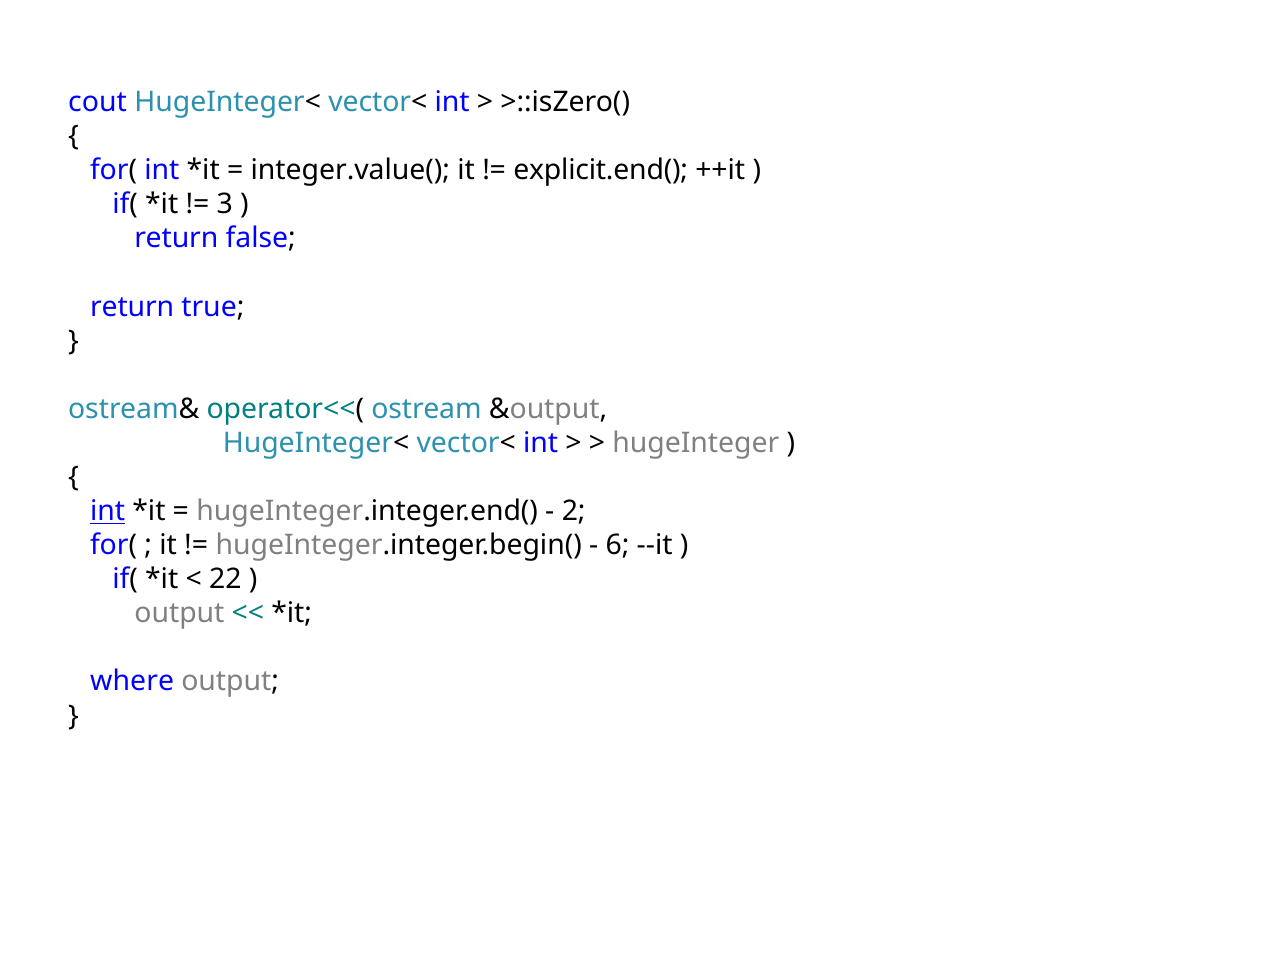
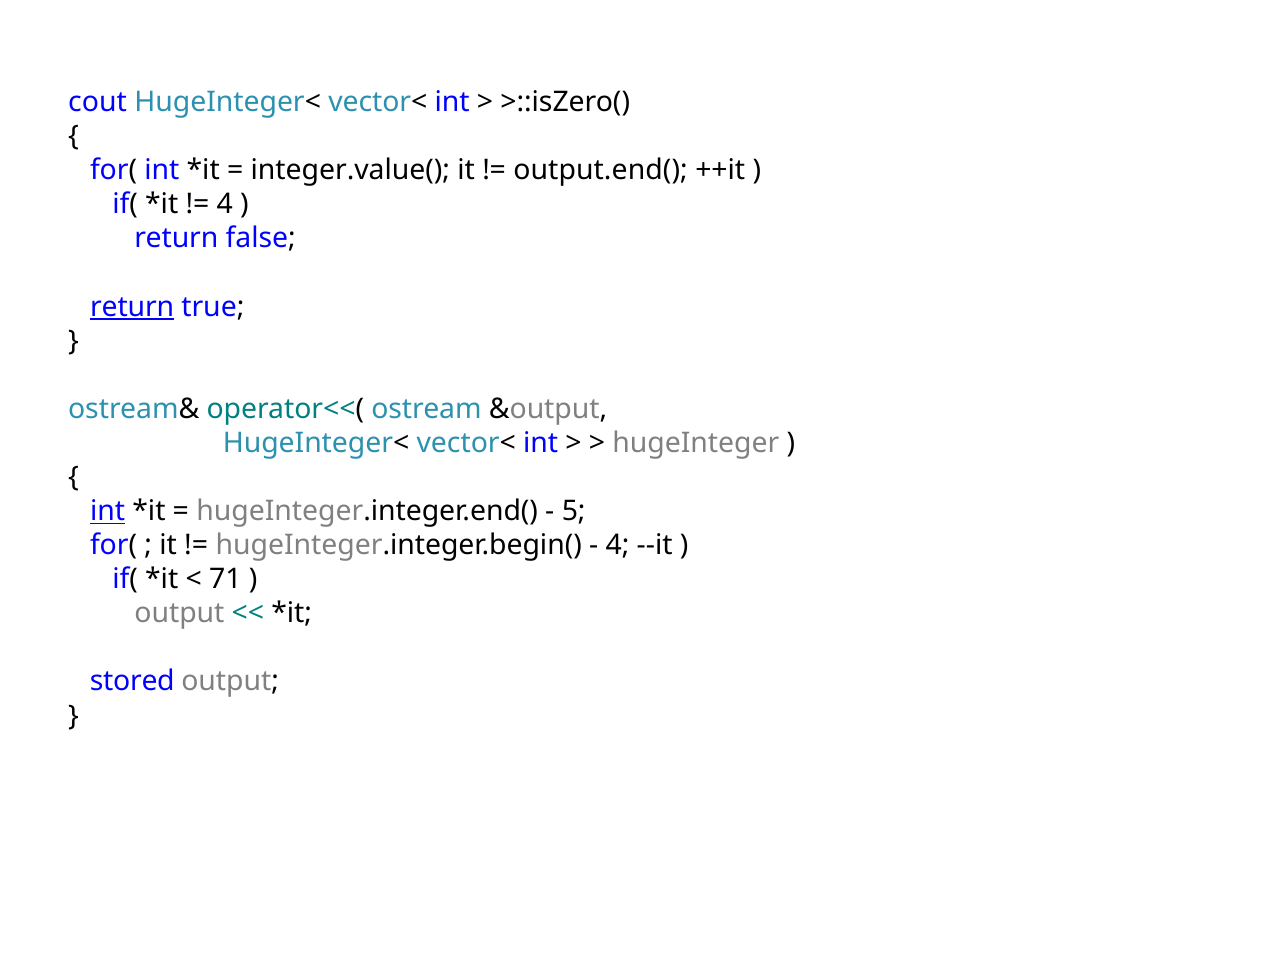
explicit.end(: explicit.end( -> output.end( (601, 170)
3: 3 -> 4 (225, 204)
return underline: none -> present (132, 307)
2: 2 -> 5 (574, 511)
6: 6 -> 4 (618, 545)
22: 22 -> 71 (225, 579)
where: where -> stored (132, 682)
